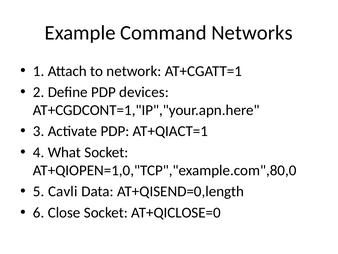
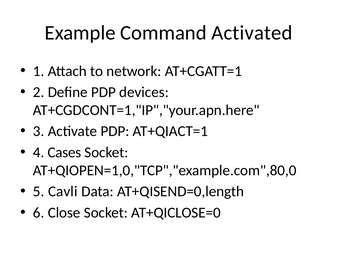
Networks: Networks -> Activated (252, 33)
What: What -> Cases (64, 152)
